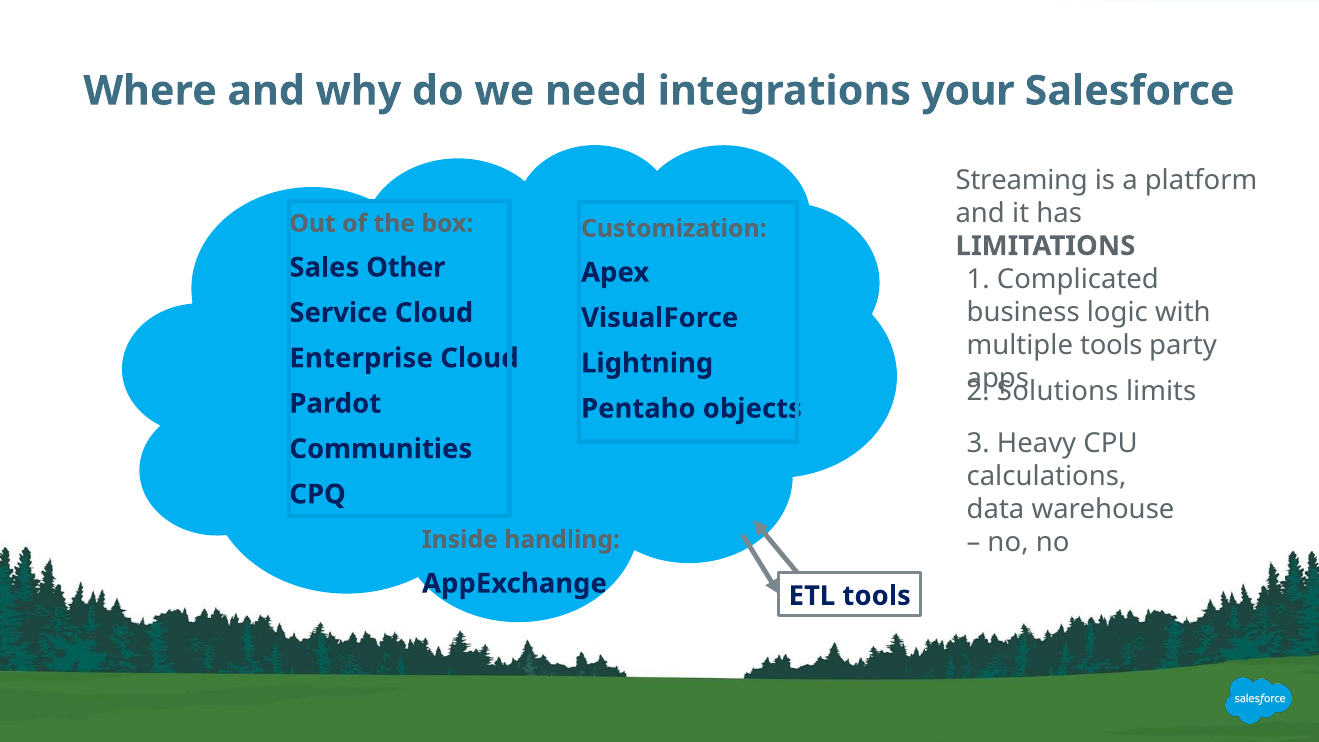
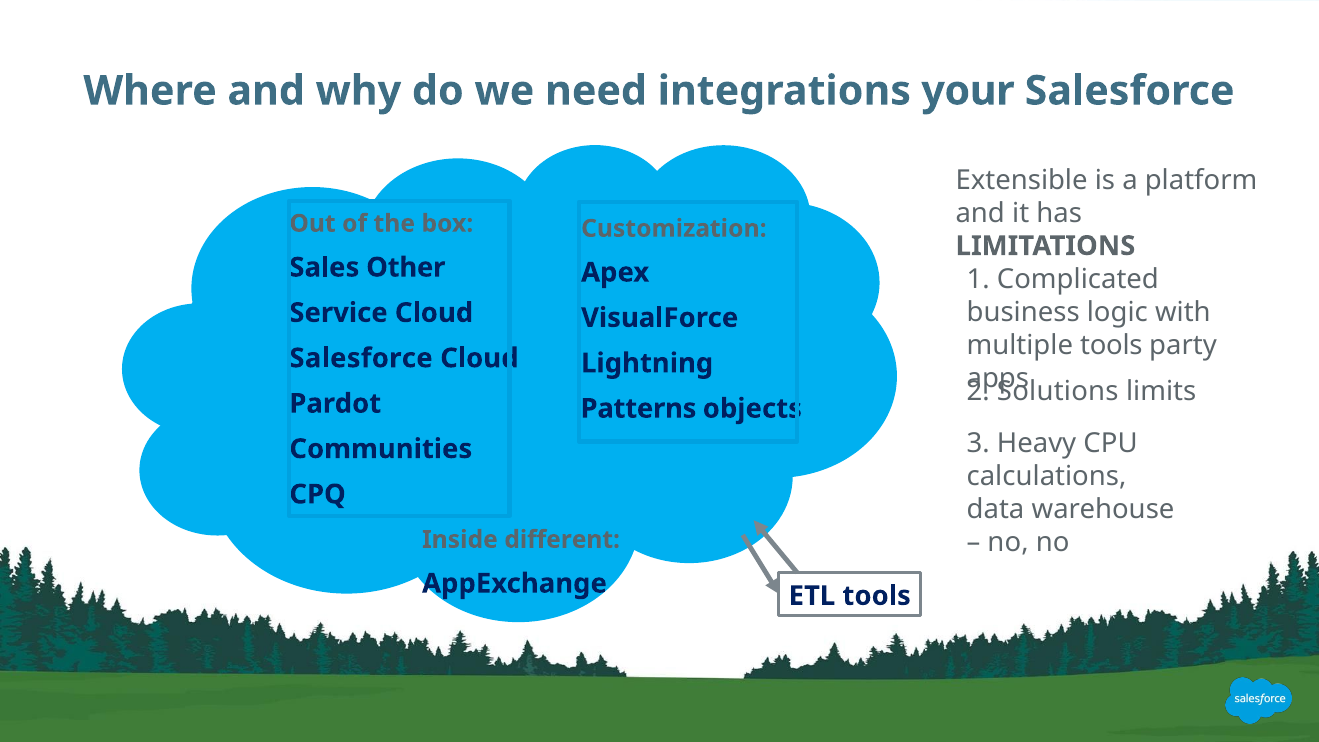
Streaming: Streaming -> Extensible (1022, 180)
Enterprise: Enterprise -> Salesforce (361, 358)
Pentaho: Pentaho -> Patterns (638, 409)
handling: handling -> different (562, 540)
